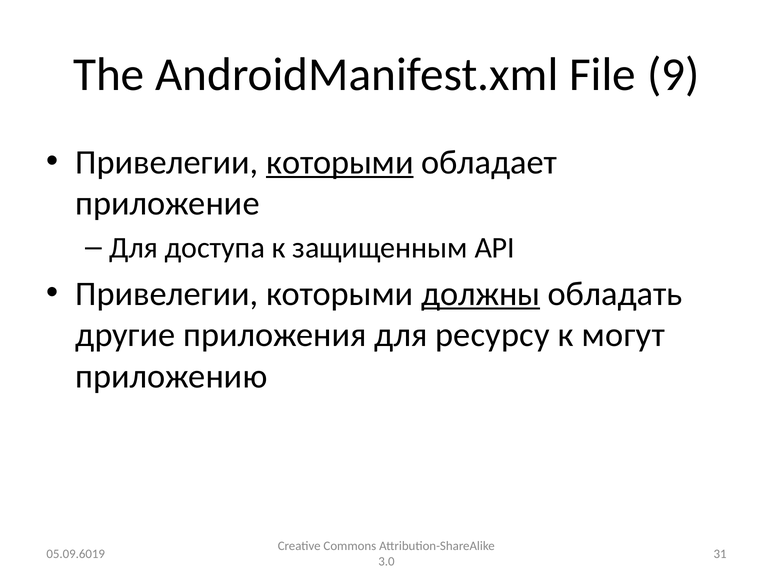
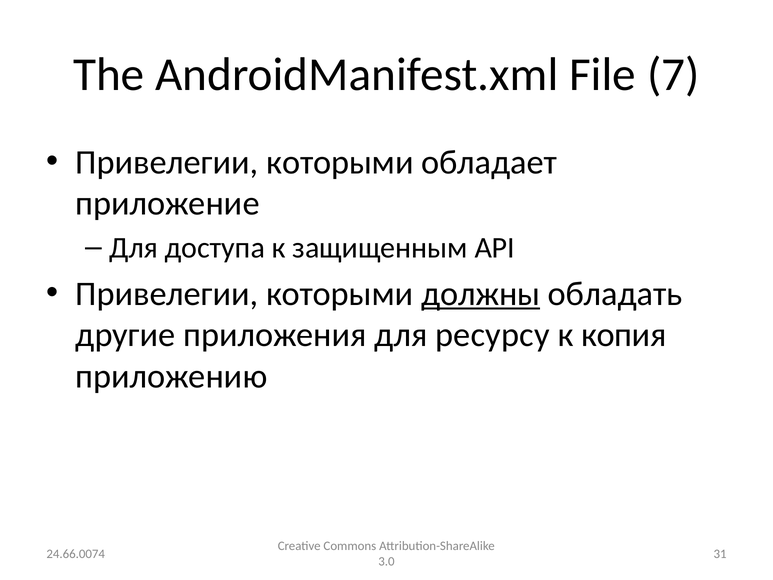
9: 9 -> 7 (673, 75)
которыми underline: present -> none (340, 162)
могут: могут -> копия (624, 335)
05.09.6019: 05.09.6019 -> 24.66.0074 (76, 554)
